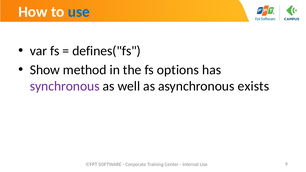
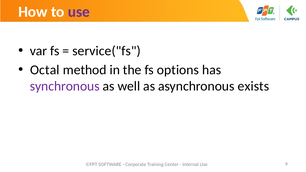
use colour: blue -> purple (79, 12)
defines("fs: defines("fs -> service("fs (107, 51)
Show: Show -> Octal (45, 70)
